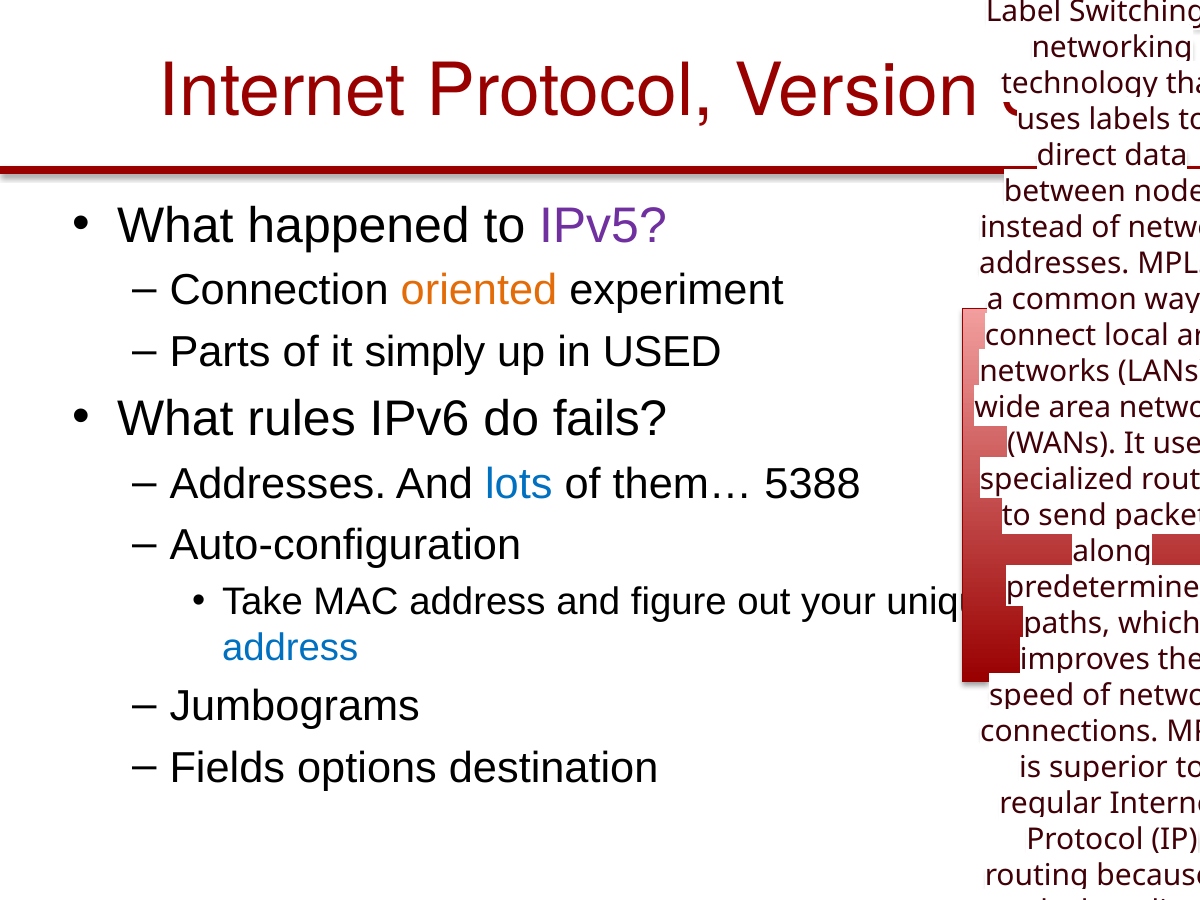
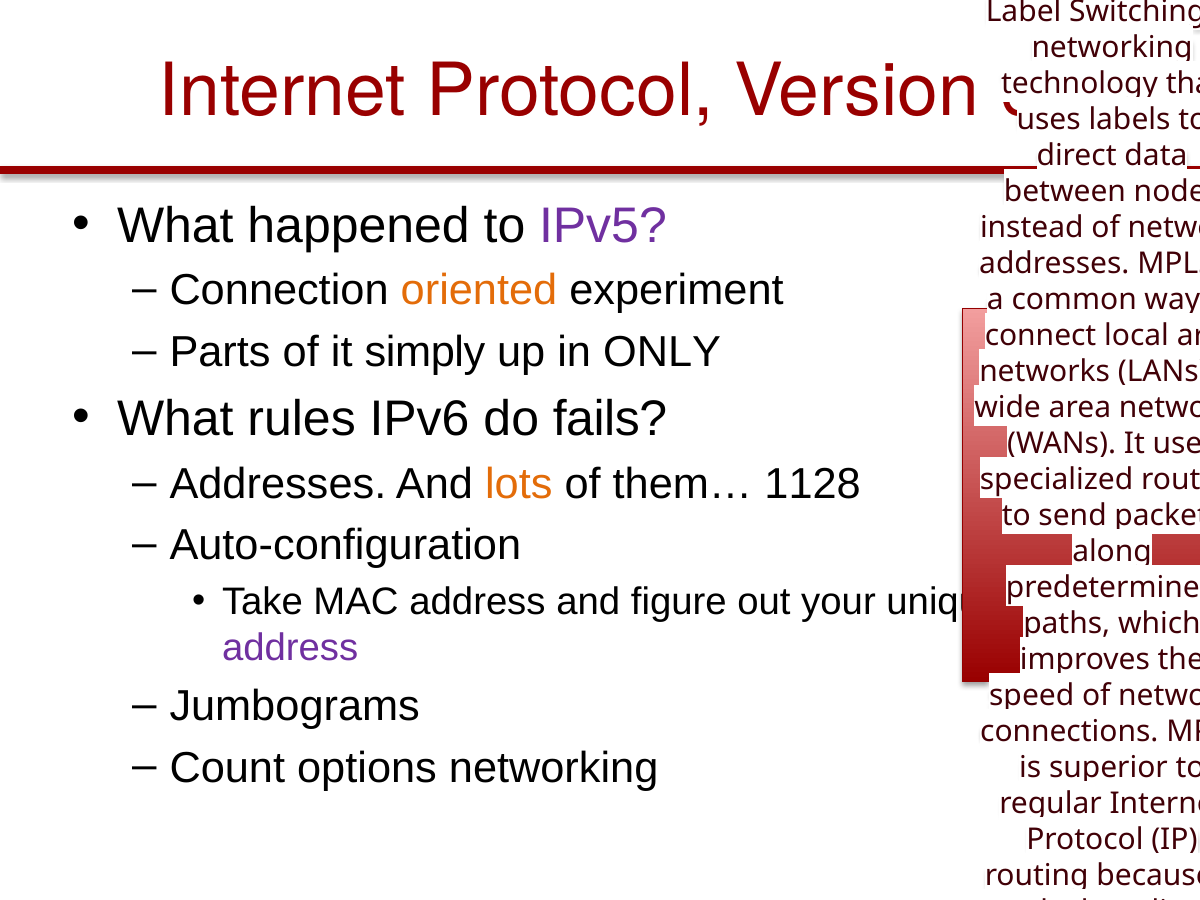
USED: USED -> ONLY (662, 352)
lots colour: blue -> orange (519, 484)
5388: 5388 -> 1128 (813, 484)
address colour: blue -> purple (290, 648)
Fields: Fields -> Count (227, 768)
options destination: destination -> networking (554, 768)
